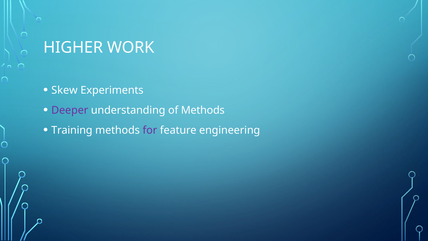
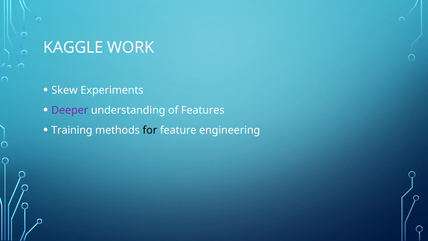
HIGHER: HIGHER -> KAGGLE (73, 48)
of Methods: Methods -> Features (203, 110)
for colour: purple -> black (150, 130)
